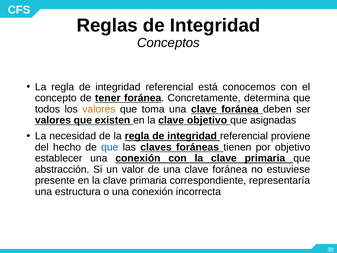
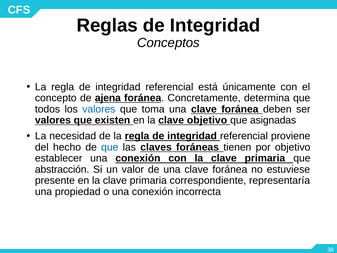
conocemos: conocemos -> únicamente (249, 87)
tener: tener -> ajena (108, 98)
valores colour: orange -> blue (99, 109)
estructura: estructura -> propiedad (78, 192)
